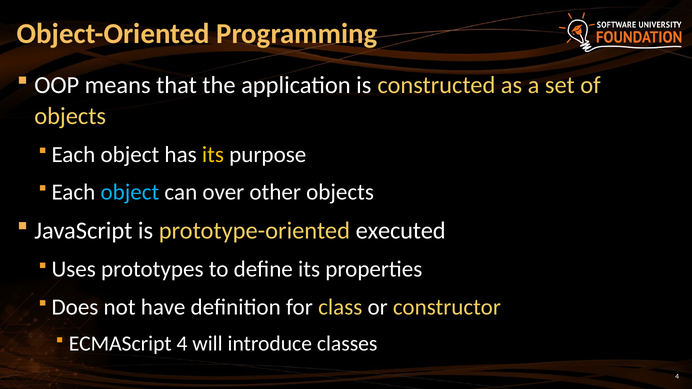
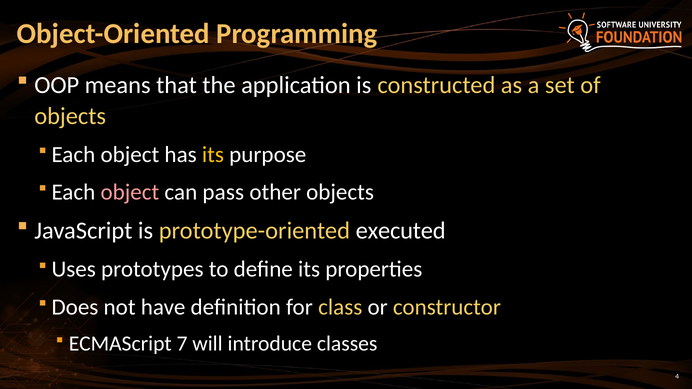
object colour: light blue -> pink (130, 192)
over: over -> pass (223, 192)
ECMAScript 4: 4 -> 7 (182, 344)
